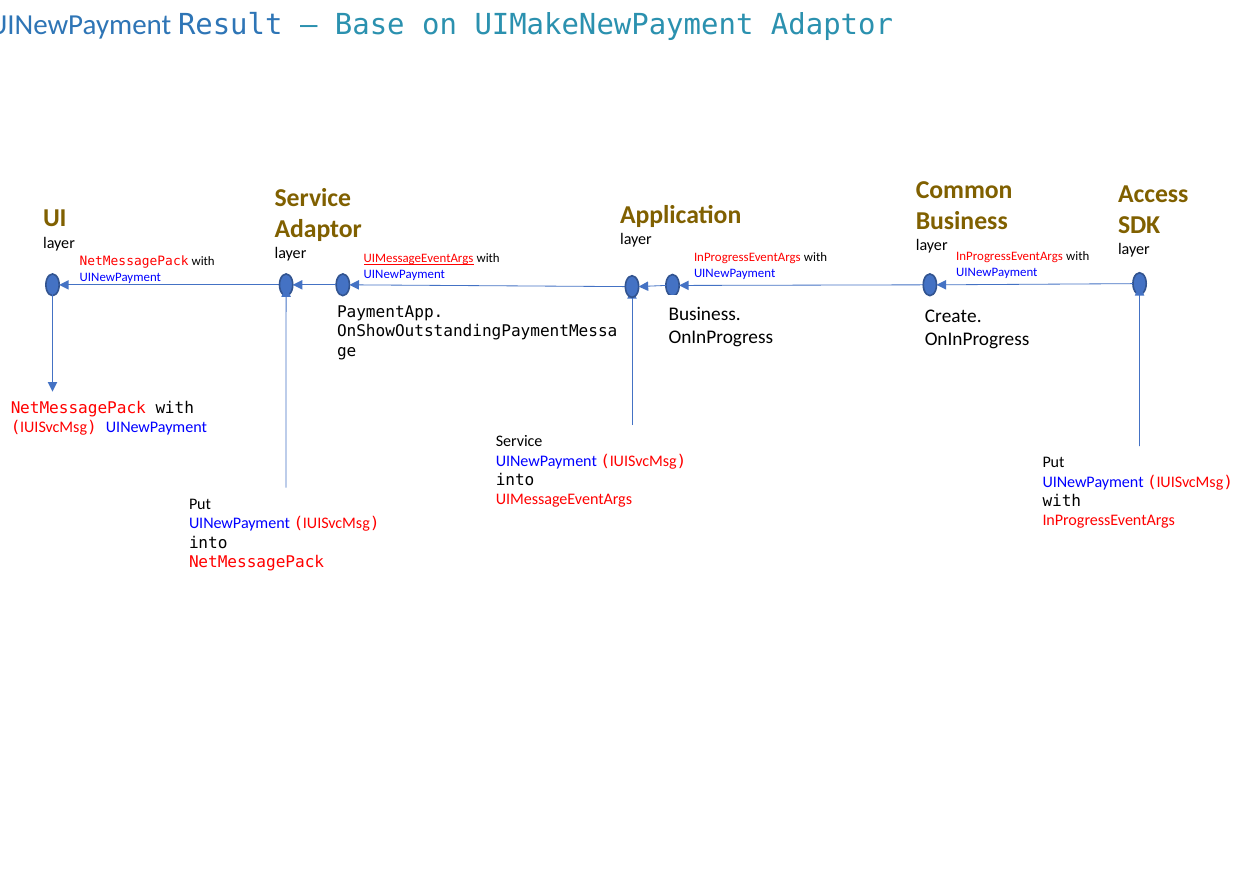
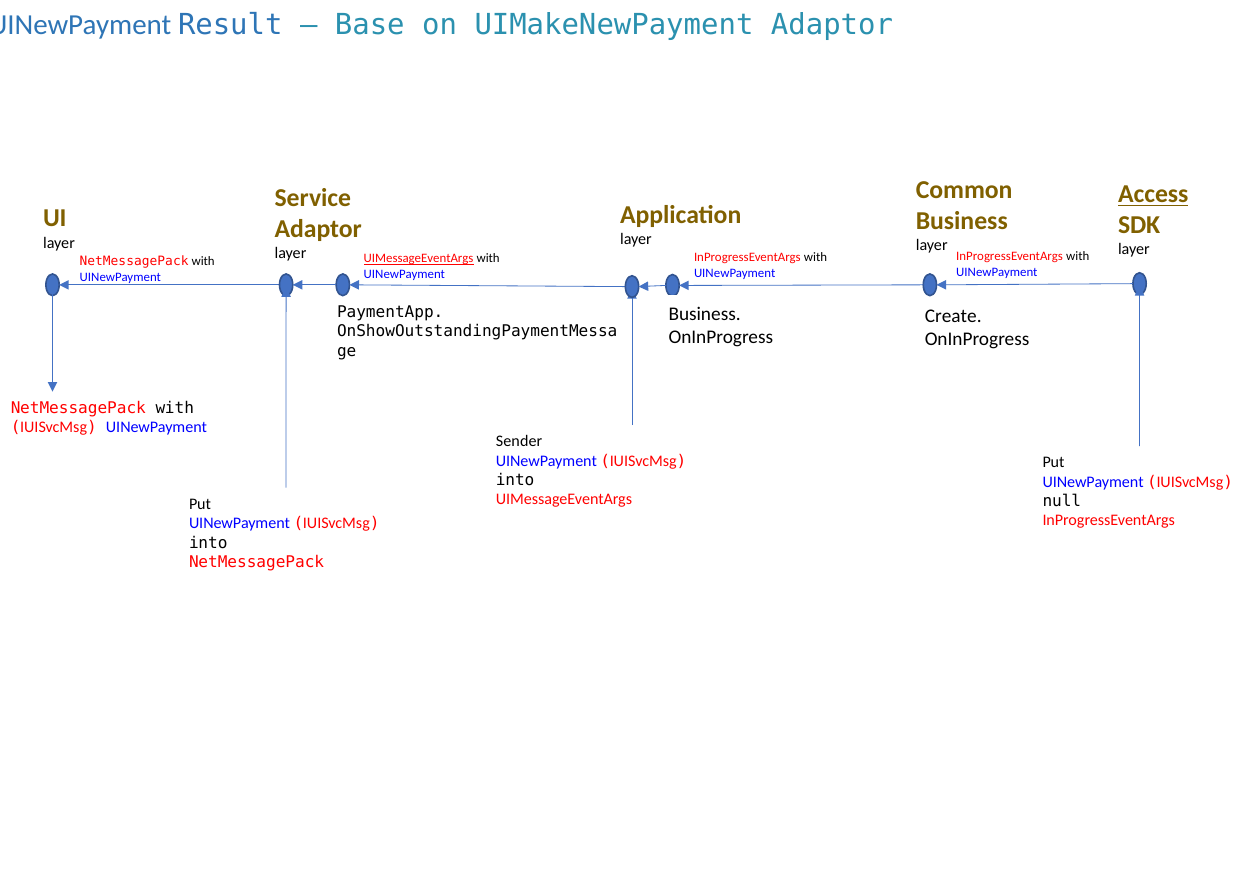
Access underline: none -> present (1153, 194)
Service: Service -> Sender (519, 442)
with: with -> null (1062, 502)
